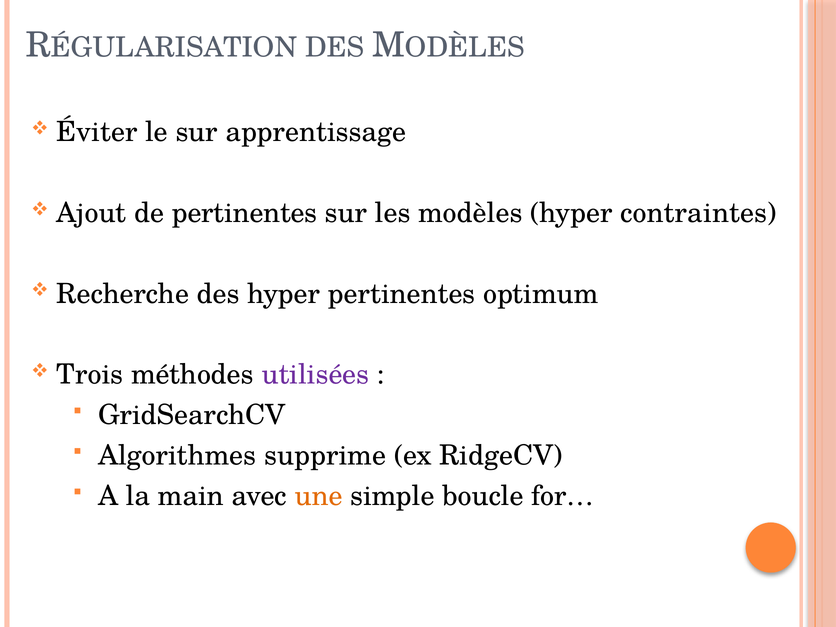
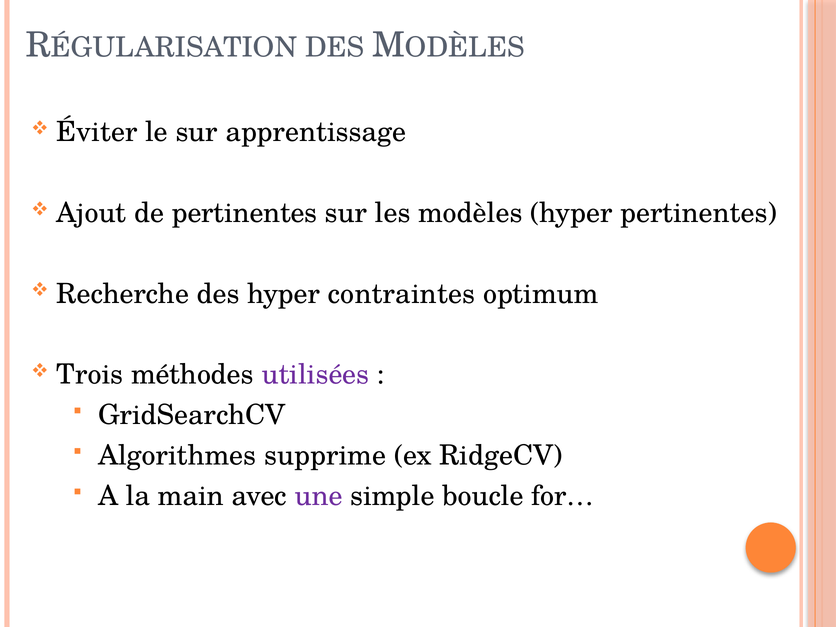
hyper contraintes: contraintes -> pertinentes (698, 213)
hyper pertinentes: pertinentes -> contraintes (402, 294)
une colour: orange -> purple (319, 496)
